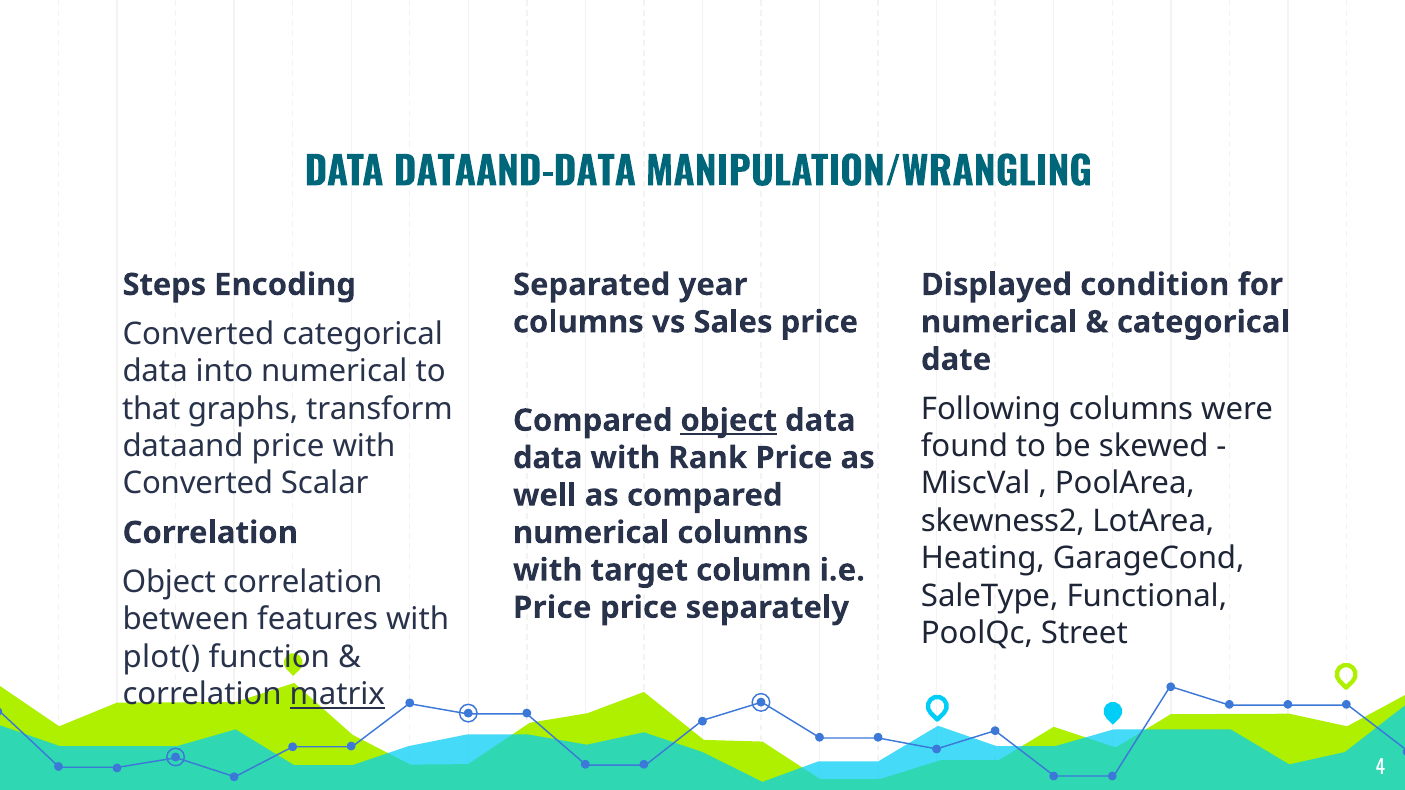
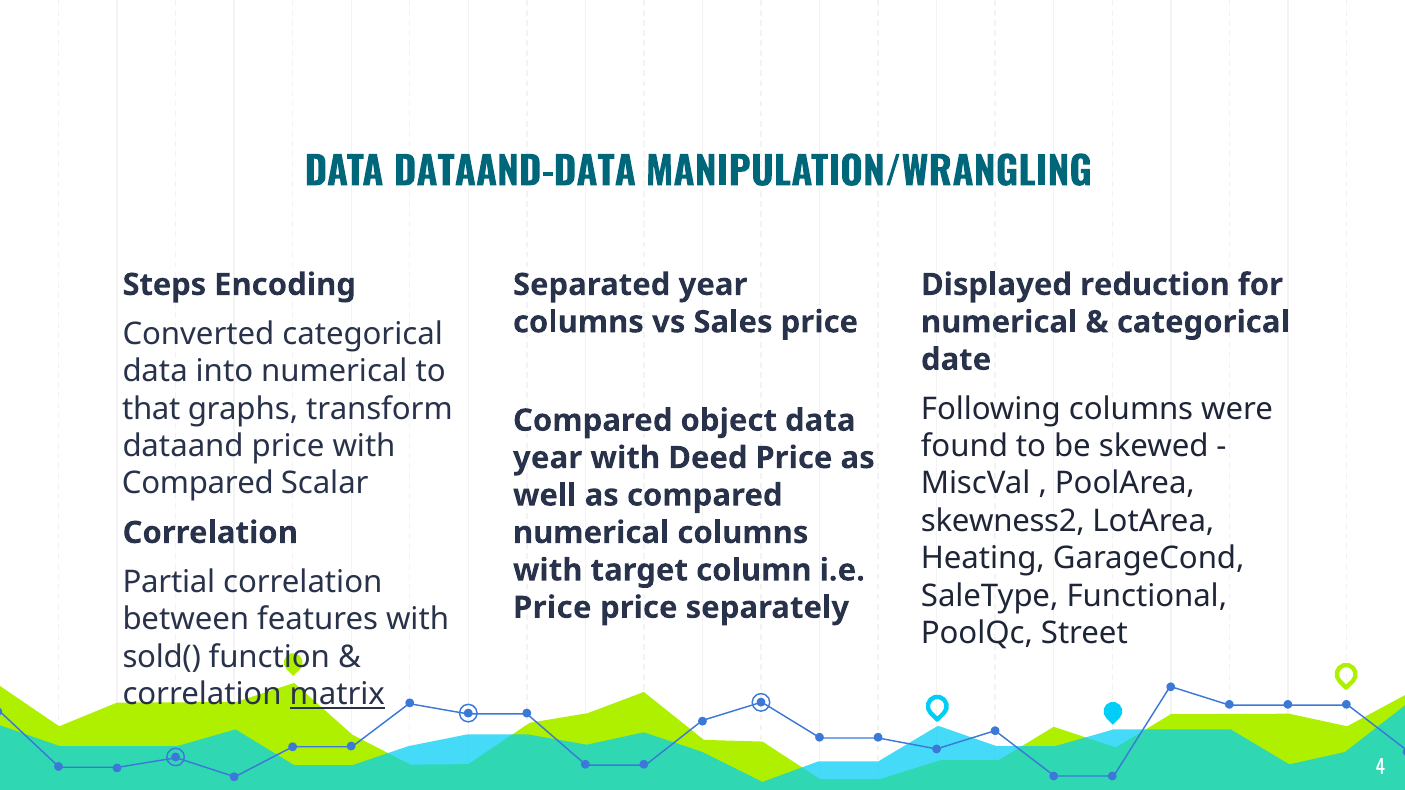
condition: condition -> reduction (1155, 285)
object underline: present -> none (729, 421)
data: data -> year (548, 458)
Rank: Rank -> Deed (708, 458)
Converted: Converted -> Compared (198, 484)
Object: Object -> Partial (169, 582)
plot(: plot( -> sold( (162, 657)
